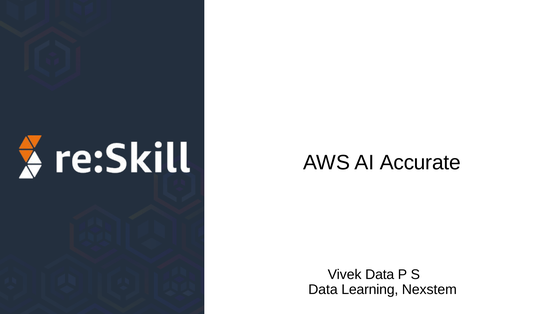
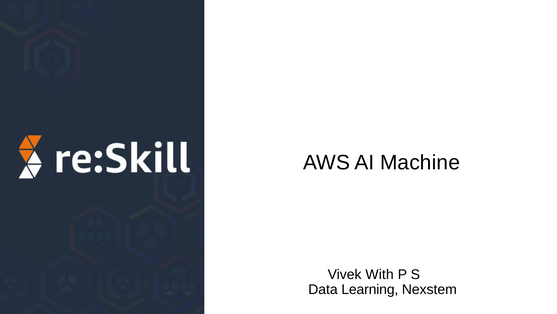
Accurate: Accurate -> Machine (420, 162)
Vivek Data: Data -> With (380, 274)
